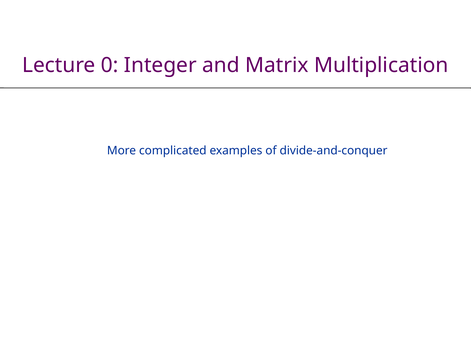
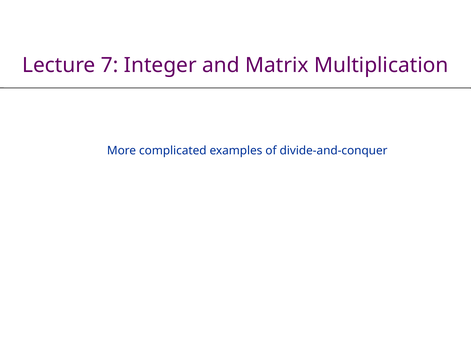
0: 0 -> 7 (110, 65)
